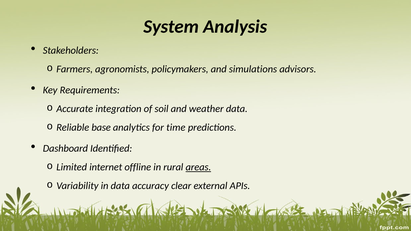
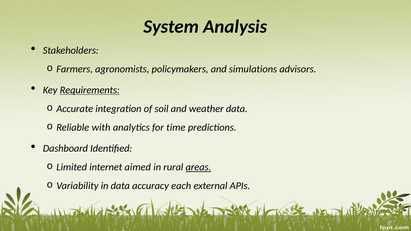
Requirements underline: none -> present (90, 90)
base: base -> with (101, 128)
offline: offline -> aimed (138, 167)
clear: clear -> each (181, 186)
